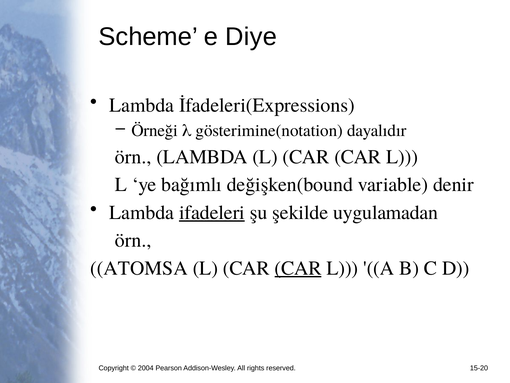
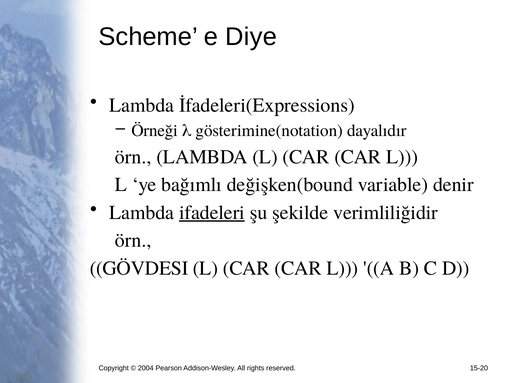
uygulamadan: uygulamadan -> verimliliğidir (386, 212)
ATOMSA: ATOMSA -> GÖVDESI (139, 268)
CAR underline: present -> none (298, 268)
